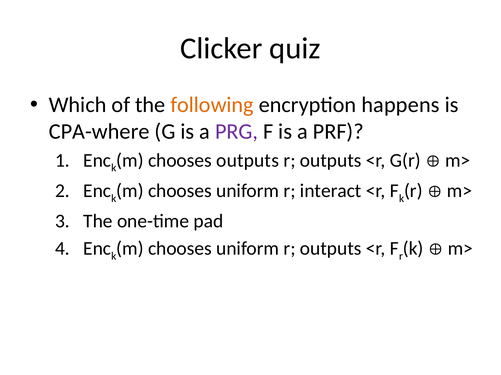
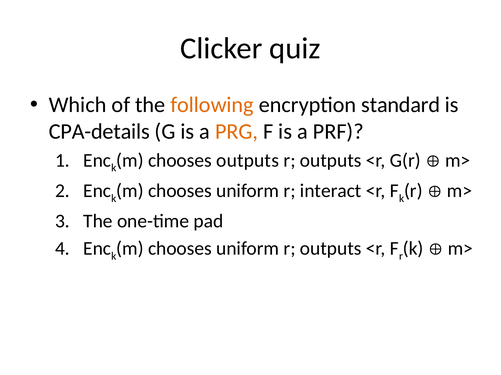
happens: happens -> standard (401, 105)
CPA-where: CPA-where -> CPA-details (99, 132)
PRG colour: purple -> orange (237, 132)
